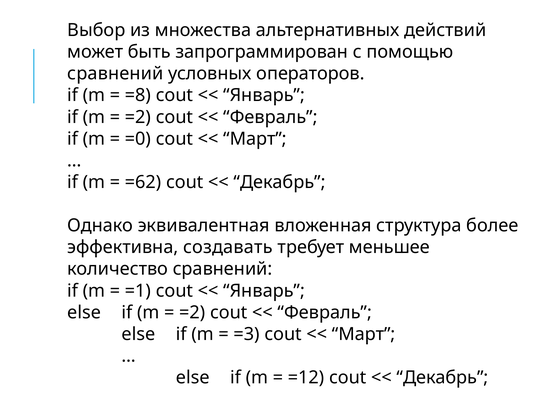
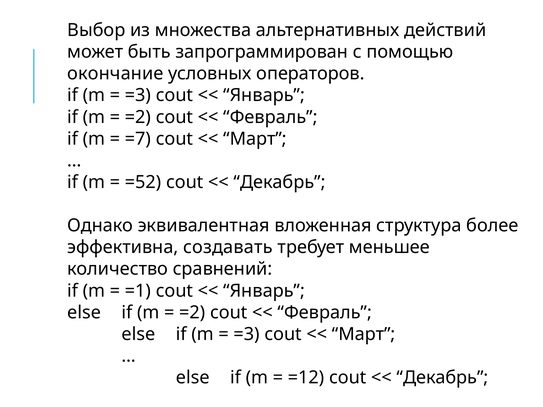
сравнений: сравнений -> окончание (115, 74)
=8: =8 -> =3 (138, 95)
=0: =0 -> =7 (138, 139)
=62: =62 -> =52 (143, 182)
